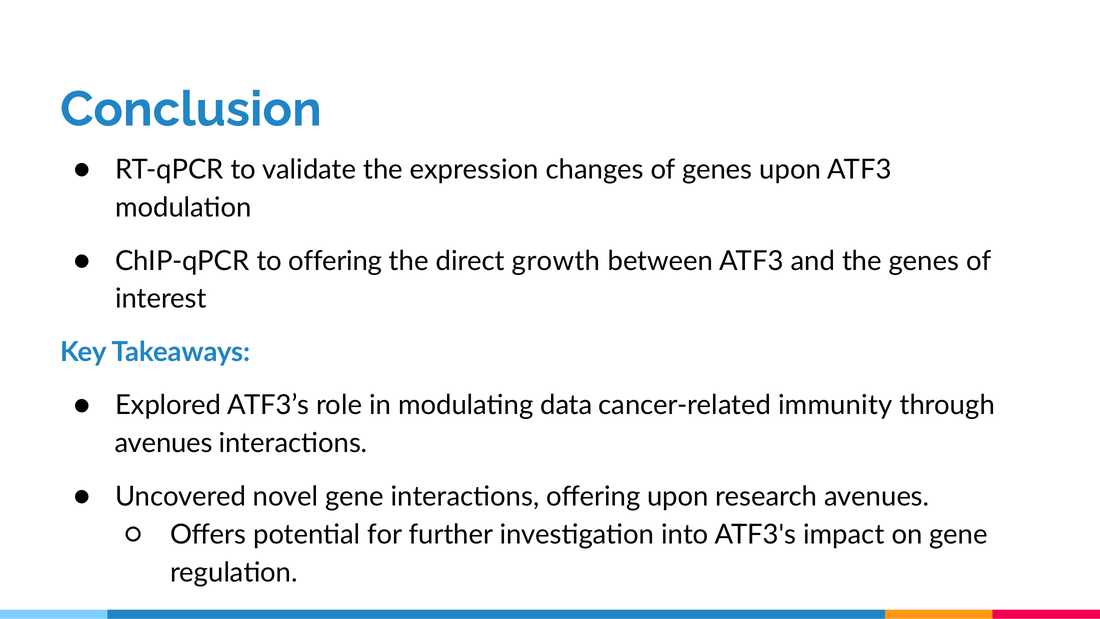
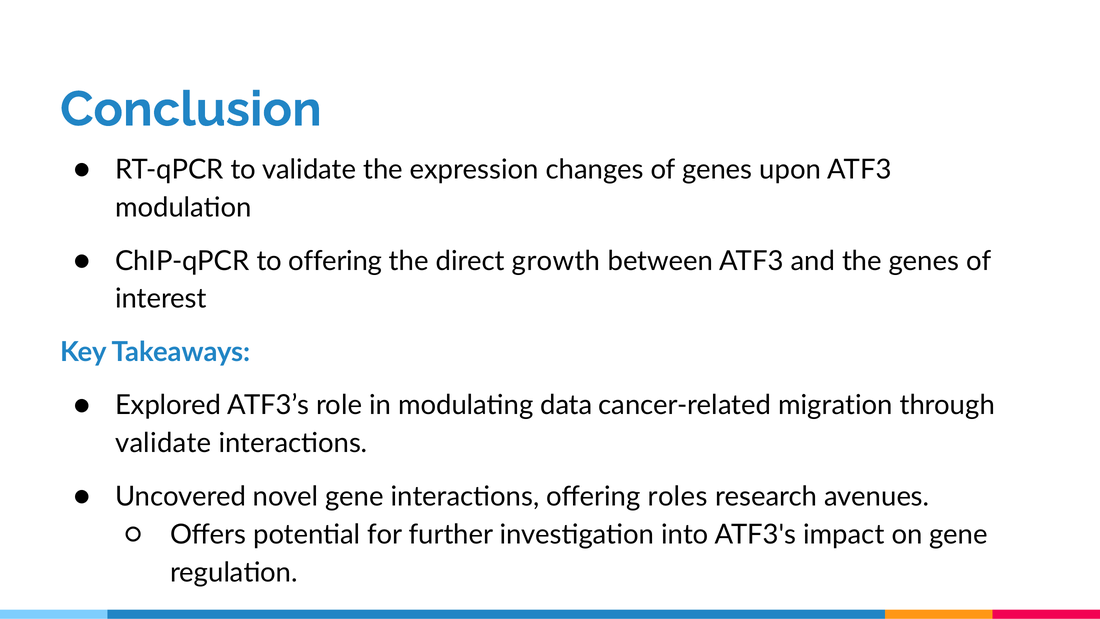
immunity: immunity -> migration (835, 405)
avenues: avenues -> validate (163, 443)
offering upon: upon -> roles (678, 496)
